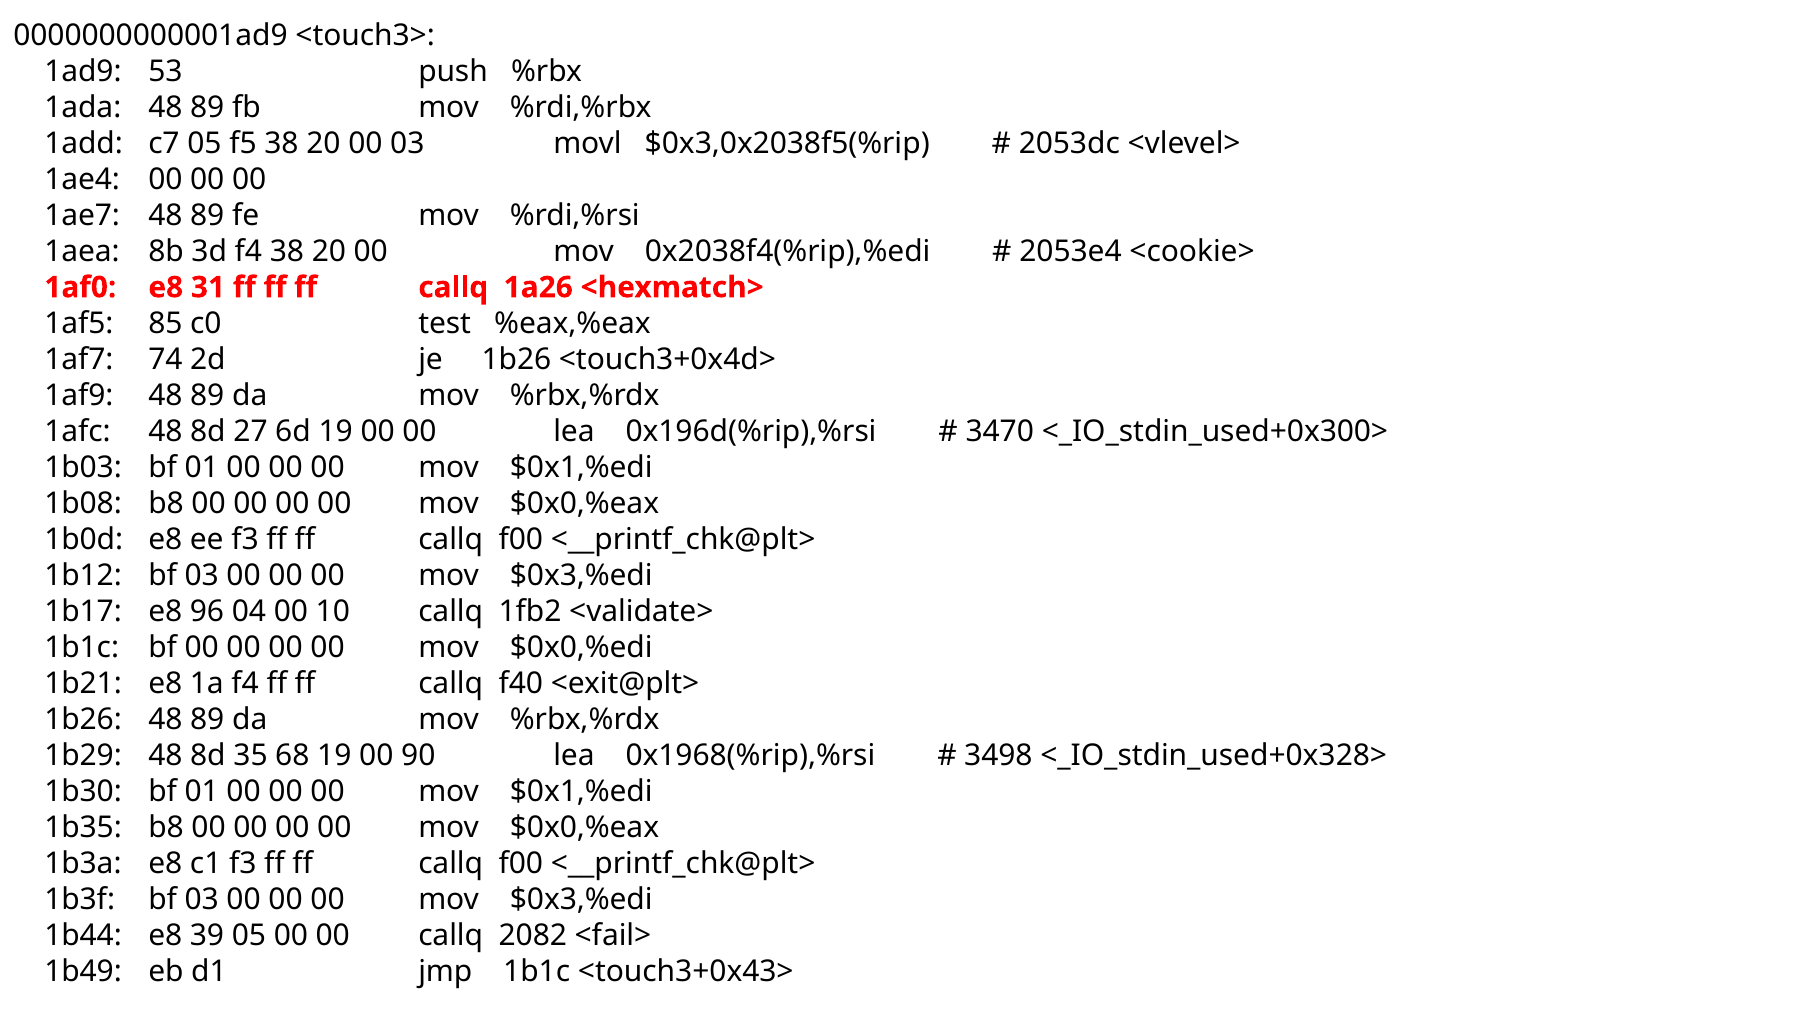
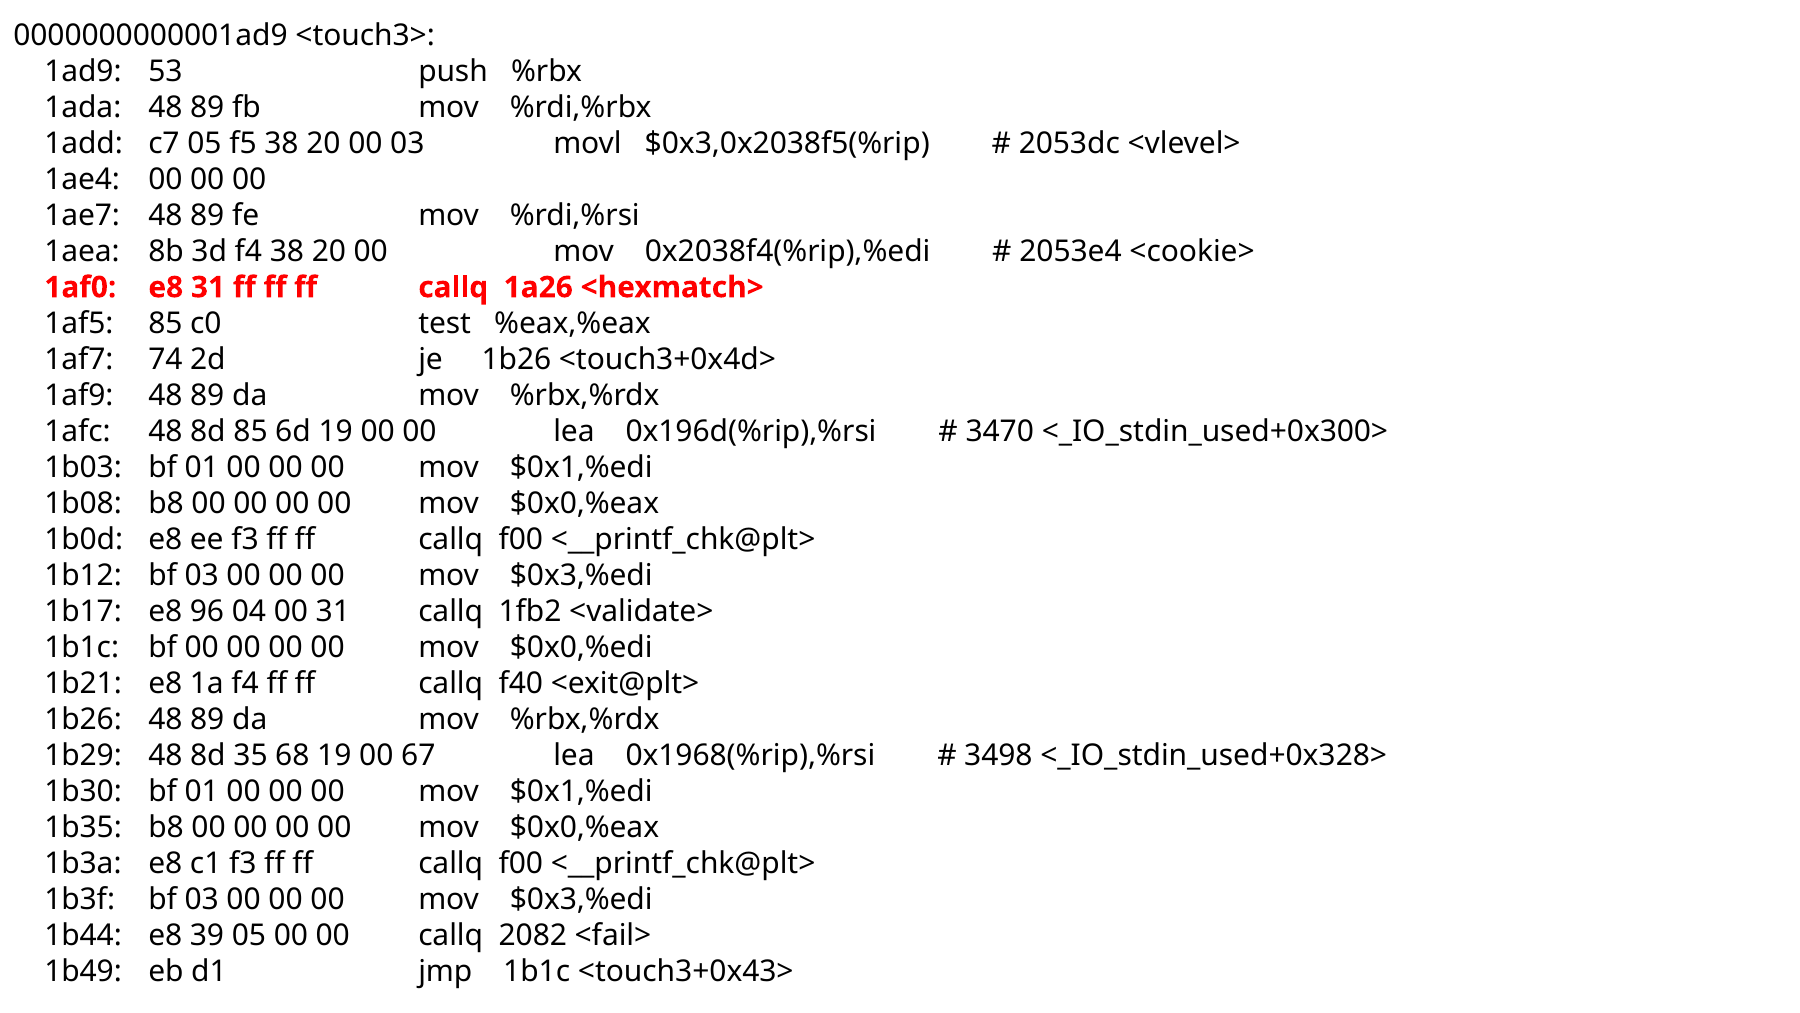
8d 27: 27 -> 85 (251, 431)
00 10: 10 -> 31 (333, 611)
90: 90 -> 67 (418, 755)
